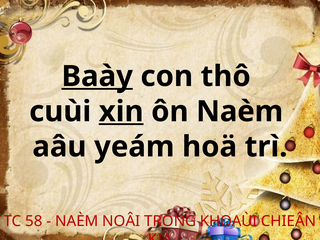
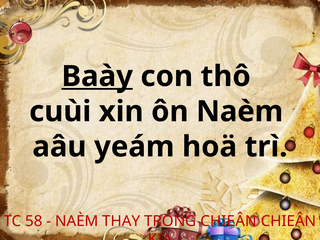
xin underline: present -> none (121, 112)
NOÂI: NOÂI -> THAY (121, 221)
TRONG KHOAÙI: KHOAÙI -> CHIEÂN (228, 221)
